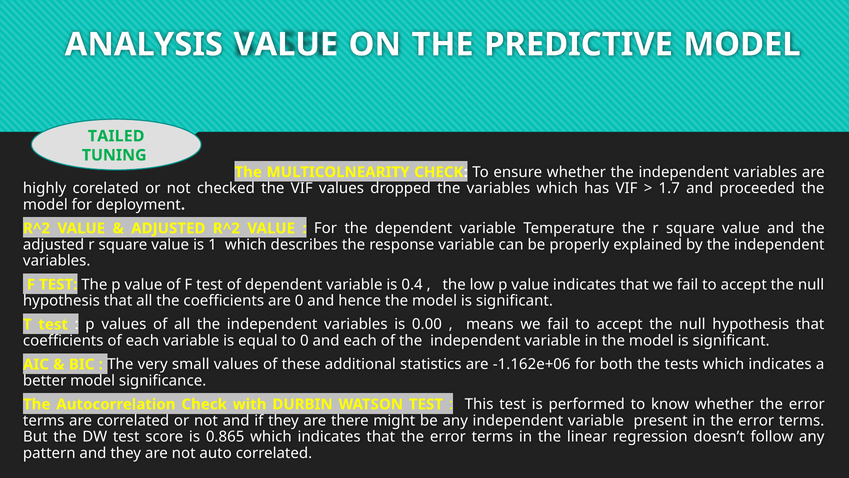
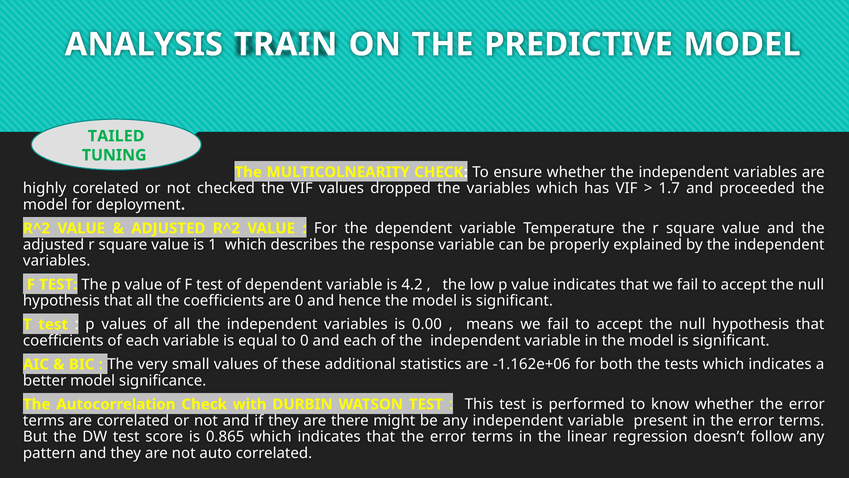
ANALYSIS VALUE: VALUE -> TRAIN (286, 44)
0.4: 0.4 -> 4.2 (412, 284)
